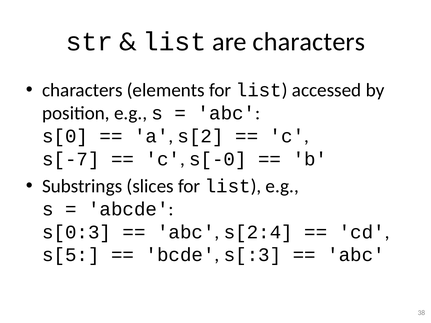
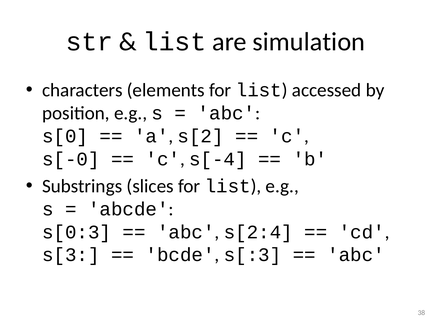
are characters: characters -> simulation (309, 42)
s[-7: s[-7 -> s[-0 (71, 159)
s[-0: s[-0 -> s[-4 (218, 159)
s[5: s[5 -> s[3 (71, 255)
